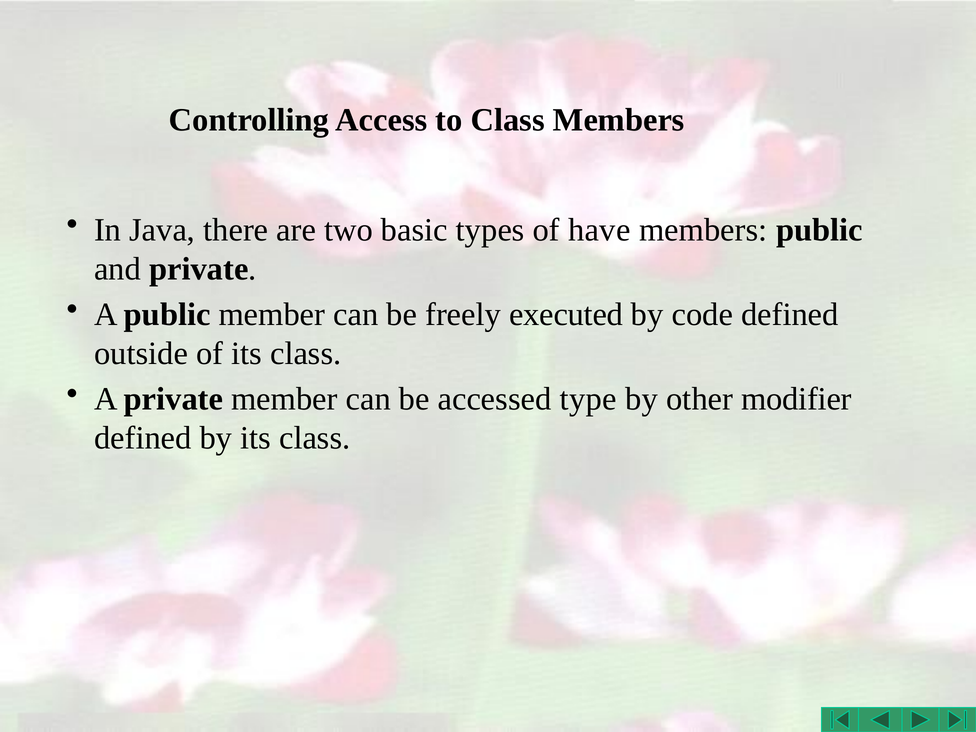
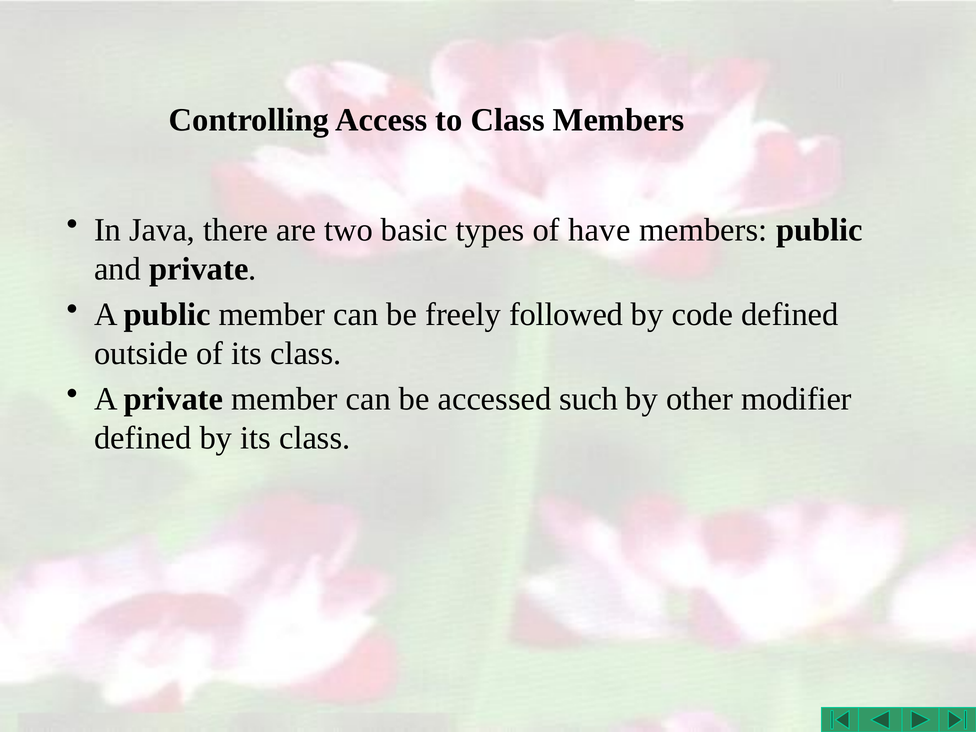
executed: executed -> followed (566, 315)
type: type -> such (589, 399)
